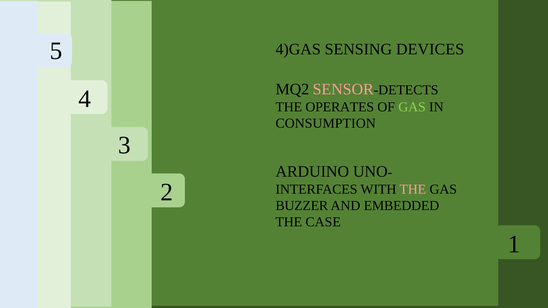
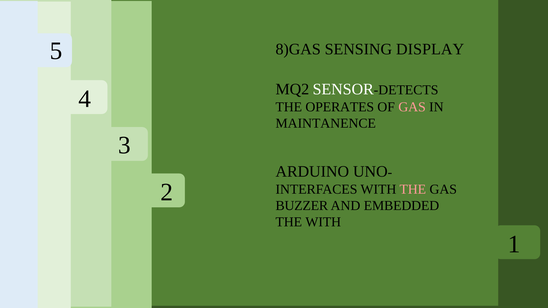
4)GAS: 4)GAS -> 8)GAS (298, 49)
SENSING DEVICES: DEVICES -> DISPLAY (430, 49)
SENSOR colour: pink -> white (343, 89)
GAS colour: light green -> pink (412, 107)
CONSUMPTION: CONSUMPTION -> MAINTANENCE (326, 123)
THE CASE: CASE -> WITH (323, 222)
